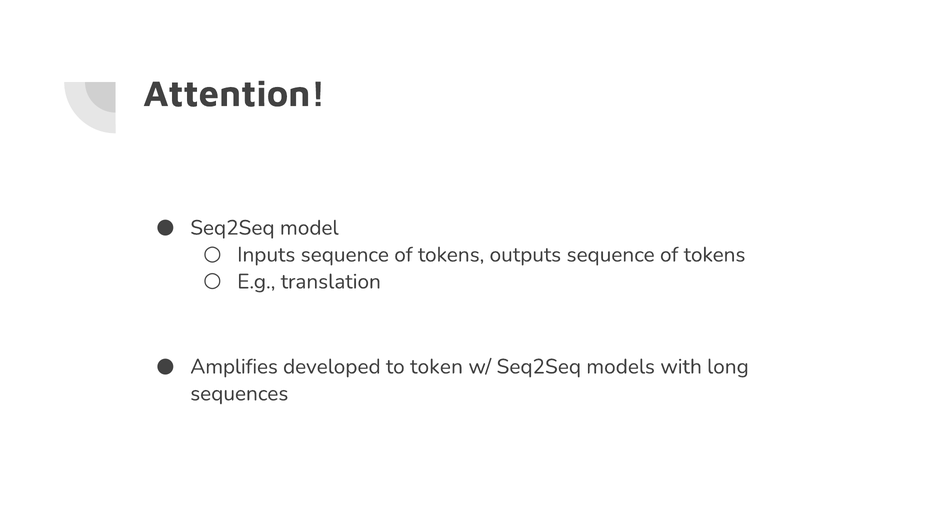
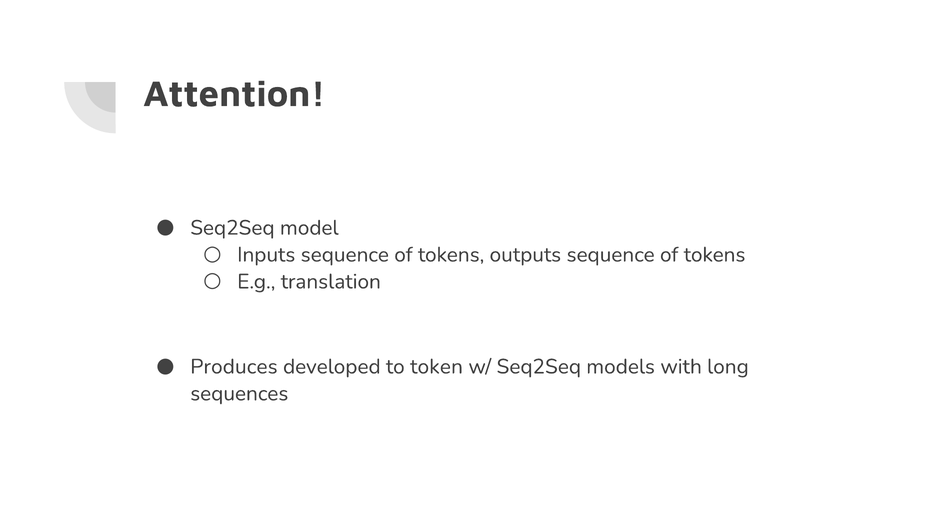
Amplifies: Amplifies -> Produces (234, 367)
